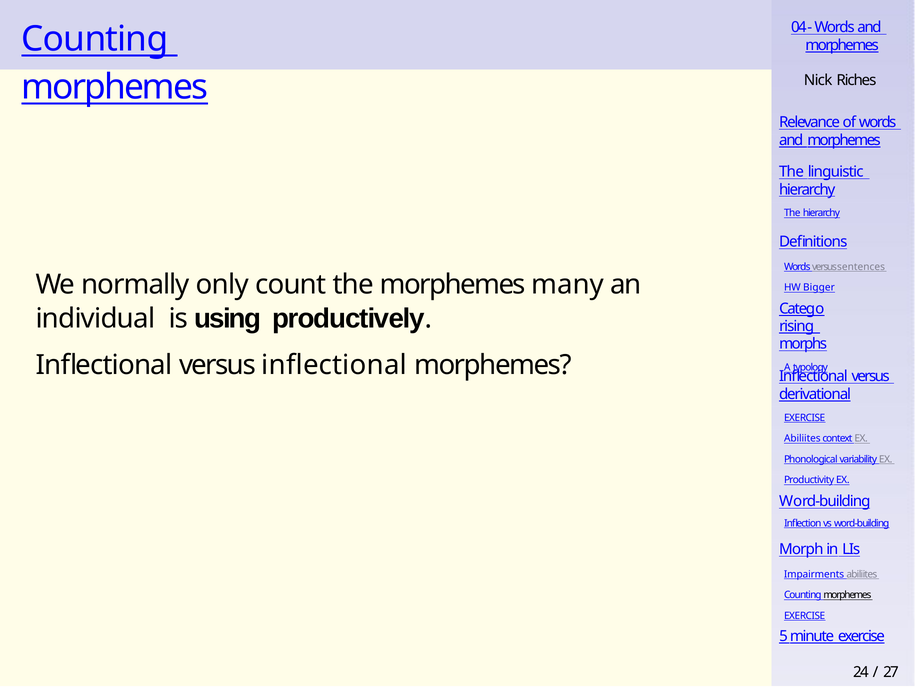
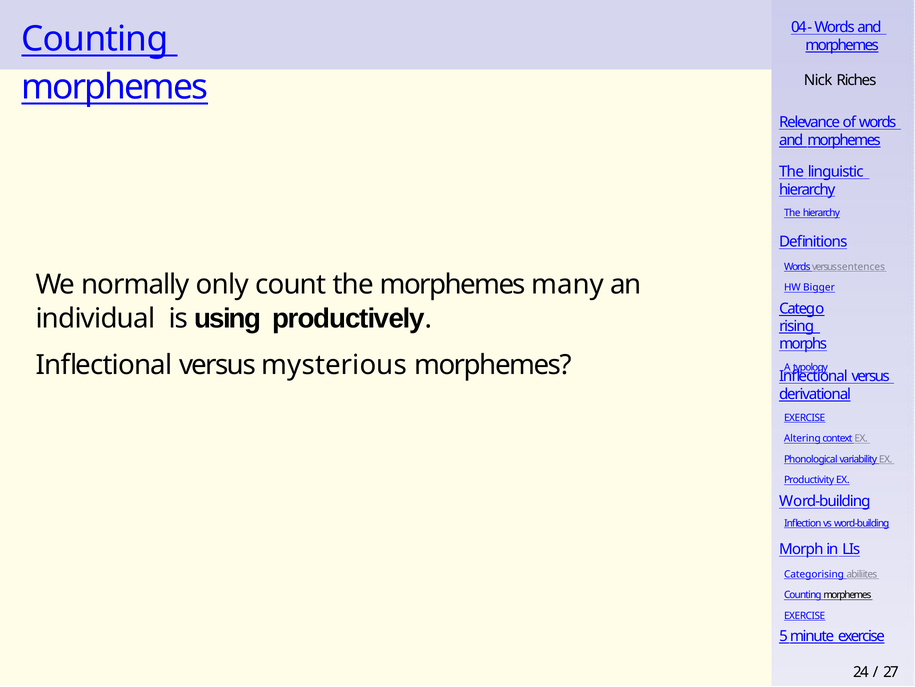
versus inflectional: inflectional -> mysterious (334, 365)
Abiliites: Abiliites -> Altering (802, 438)
Impairments: Impairments -> Categorising (814, 574)
